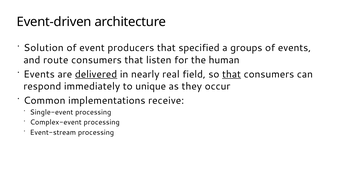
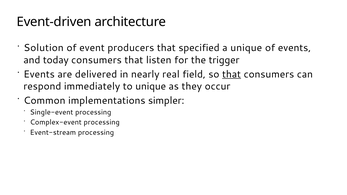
a groups: groups -> unique (246, 48)
route: route -> today (56, 60)
human: human -> trigger (224, 60)
delivered underline: present -> none (96, 74)
receive: receive -> simpler (166, 101)
